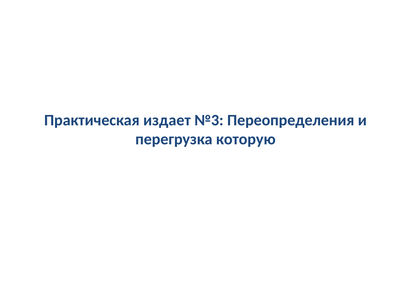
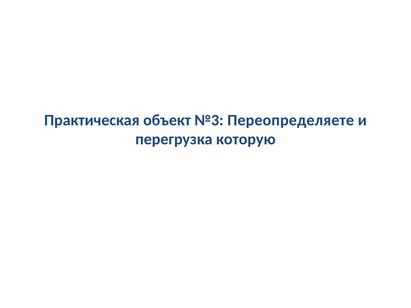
издает: издает -> объект (167, 120)
Переопределения: Переопределения -> Переопределяете (291, 120)
